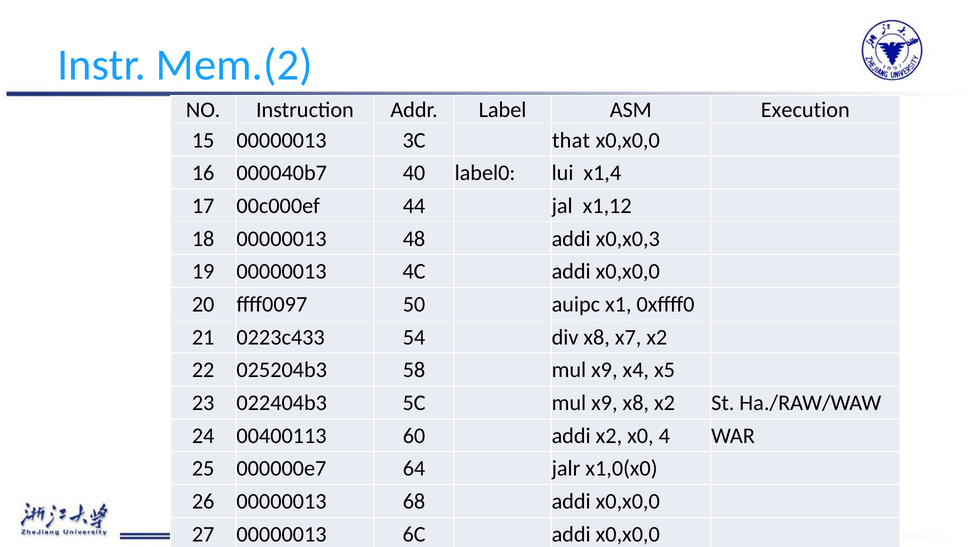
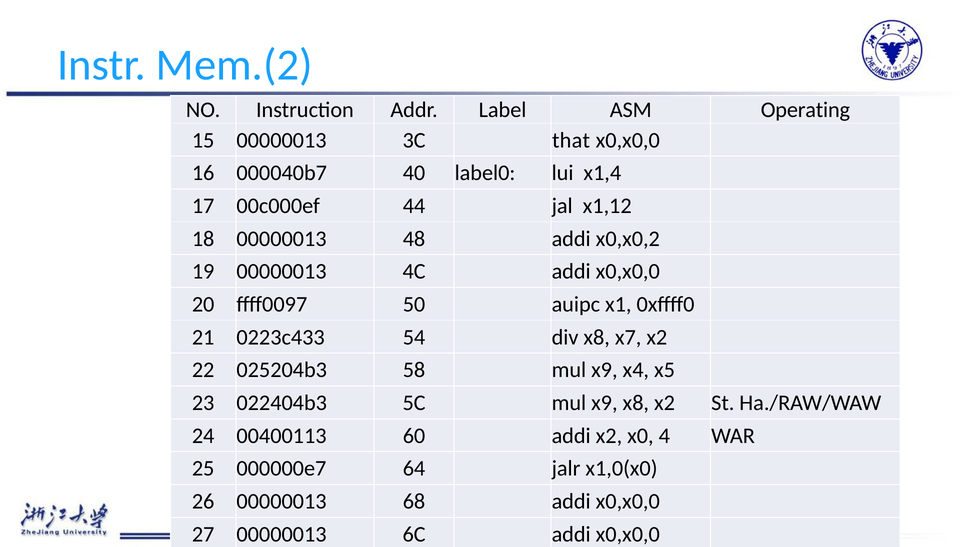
Execution: Execution -> Operating (805, 110)
x0,x0,3: x0,x0,3 -> x0,x0,2 (628, 239)
